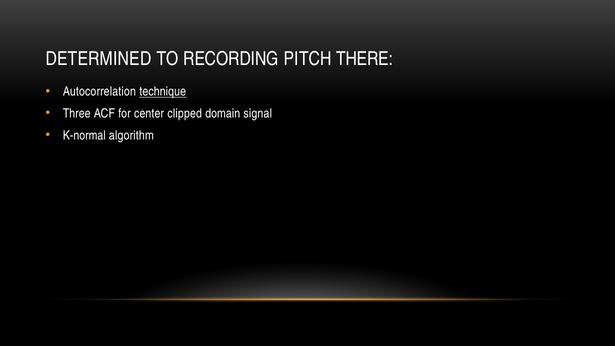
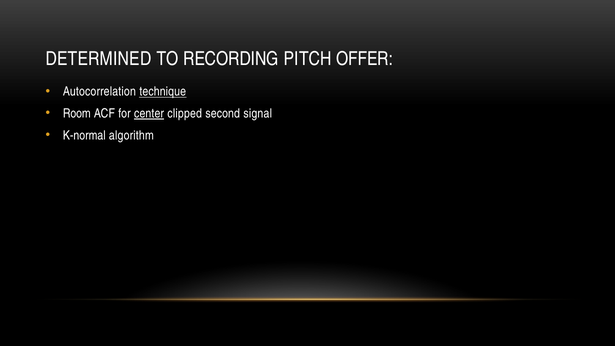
THERE: THERE -> OFFER (365, 59)
Three: Three -> Room (77, 113)
center underline: none -> present (149, 113)
domain: domain -> second (223, 113)
